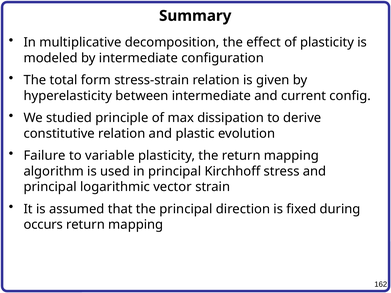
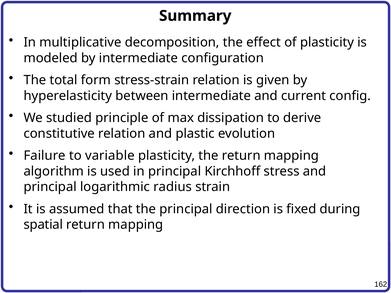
vector: vector -> radius (173, 187)
occurs: occurs -> spatial (43, 225)
